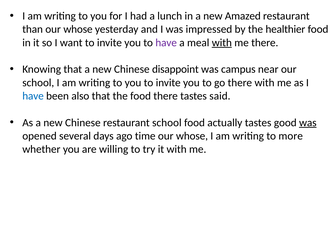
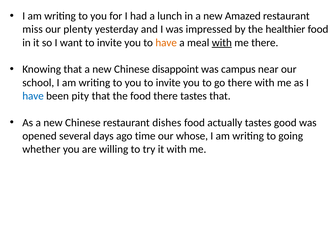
than: than -> miss (33, 29)
whose: whose -> plenty (78, 29)
have colour: purple -> orange (166, 43)
also: also -> pity (80, 96)
tastes said: said -> that (220, 96)
restaurant school: school -> dishes (167, 122)
was underline: present -> none (308, 122)
more: more -> going (291, 136)
